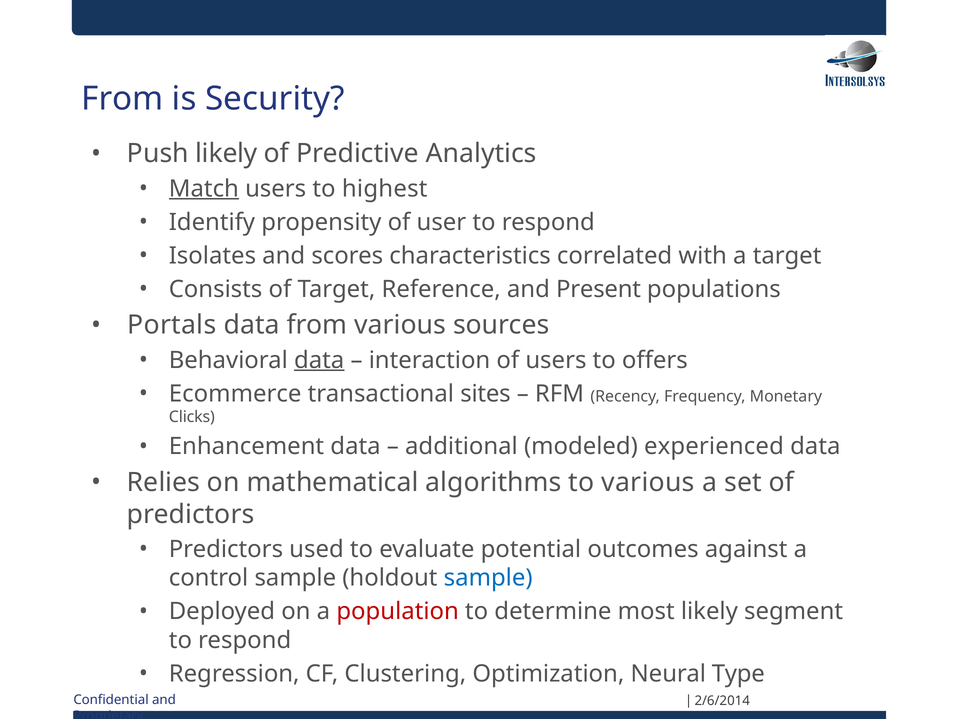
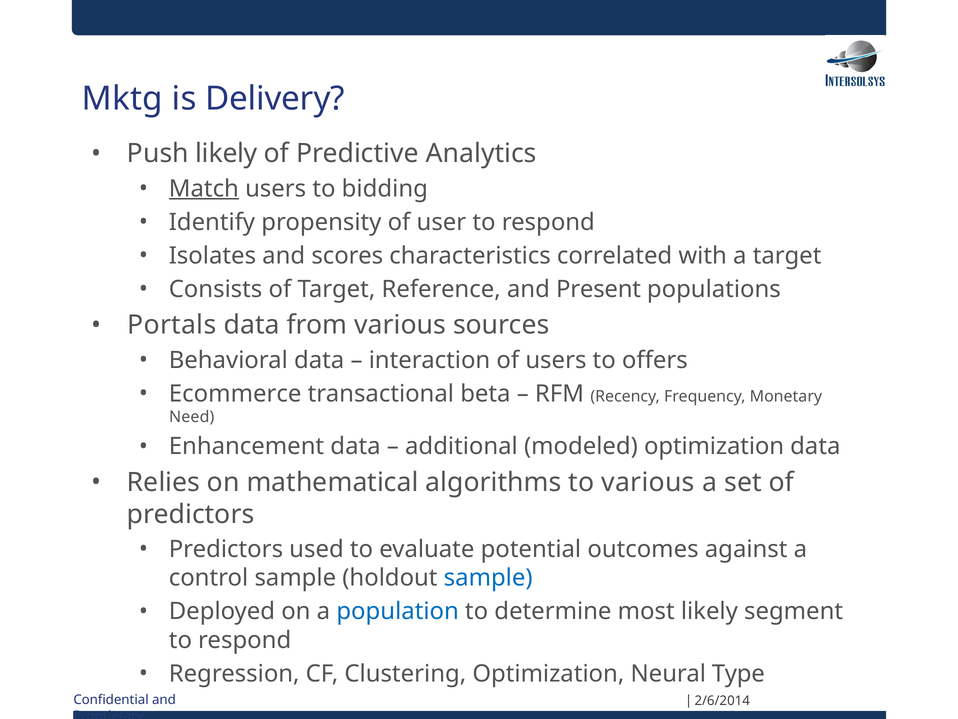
From: From -> Mktg (122, 99)
Security: Security -> Delivery (275, 99)
highest: highest -> bidding (385, 189)
data underline: present -> none (319, 360)
sites: sites -> beta (485, 393)
Clicks: Clicks -> Need (192, 417)
modeled experienced: experienced -> optimization (714, 446)
population colour: red -> blue (398, 611)
